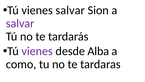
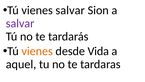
vienes colour: purple -> orange (37, 51)
Alba: Alba -> Vida (98, 51)
como: como -> aquel (21, 64)
